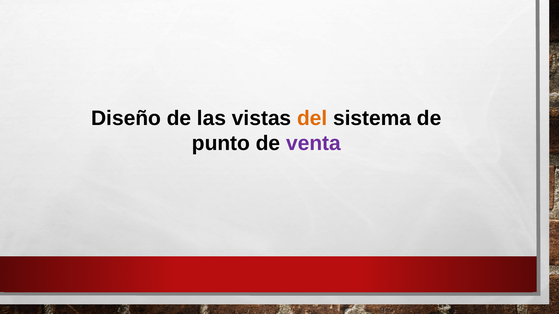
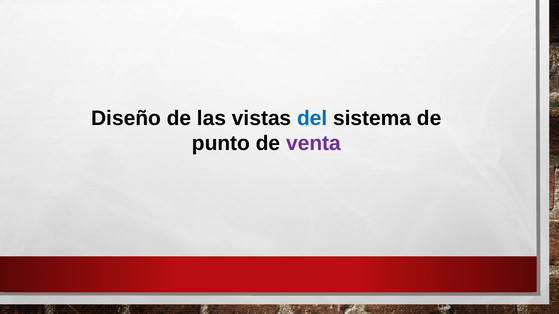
del colour: orange -> blue (312, 118)
